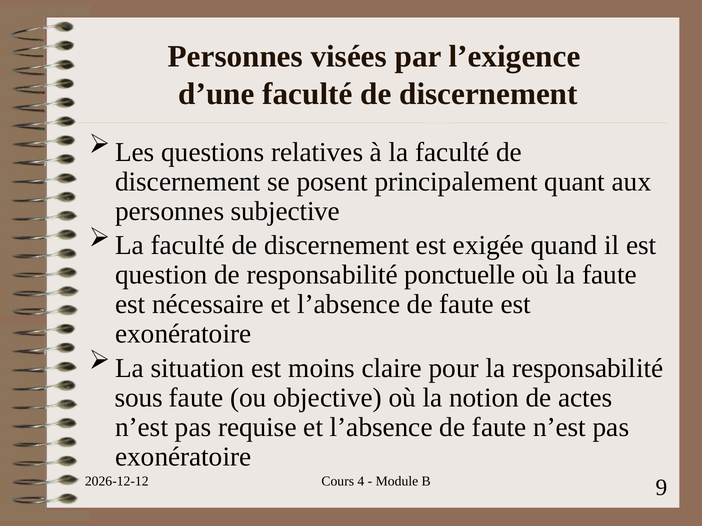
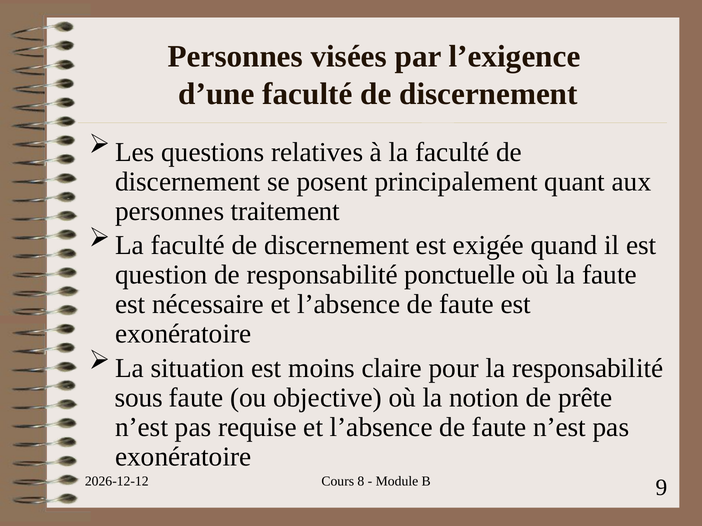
subjective: subjective -> traitement (285, 211)
actes: actes -> prête (585, 398)
4: 4 -> 8 (361, 482)
